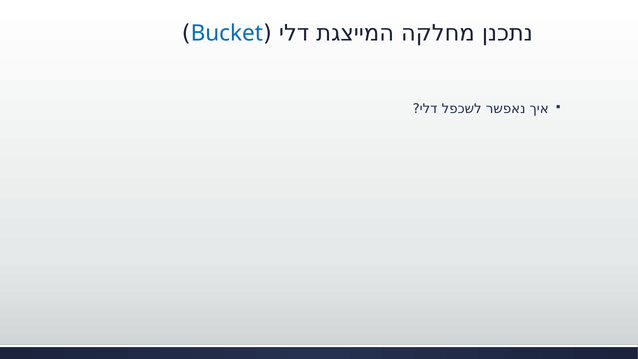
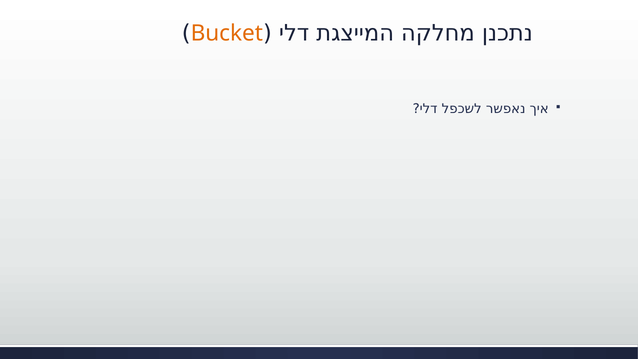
Bucket colour: blue -> orange (227, 33)
